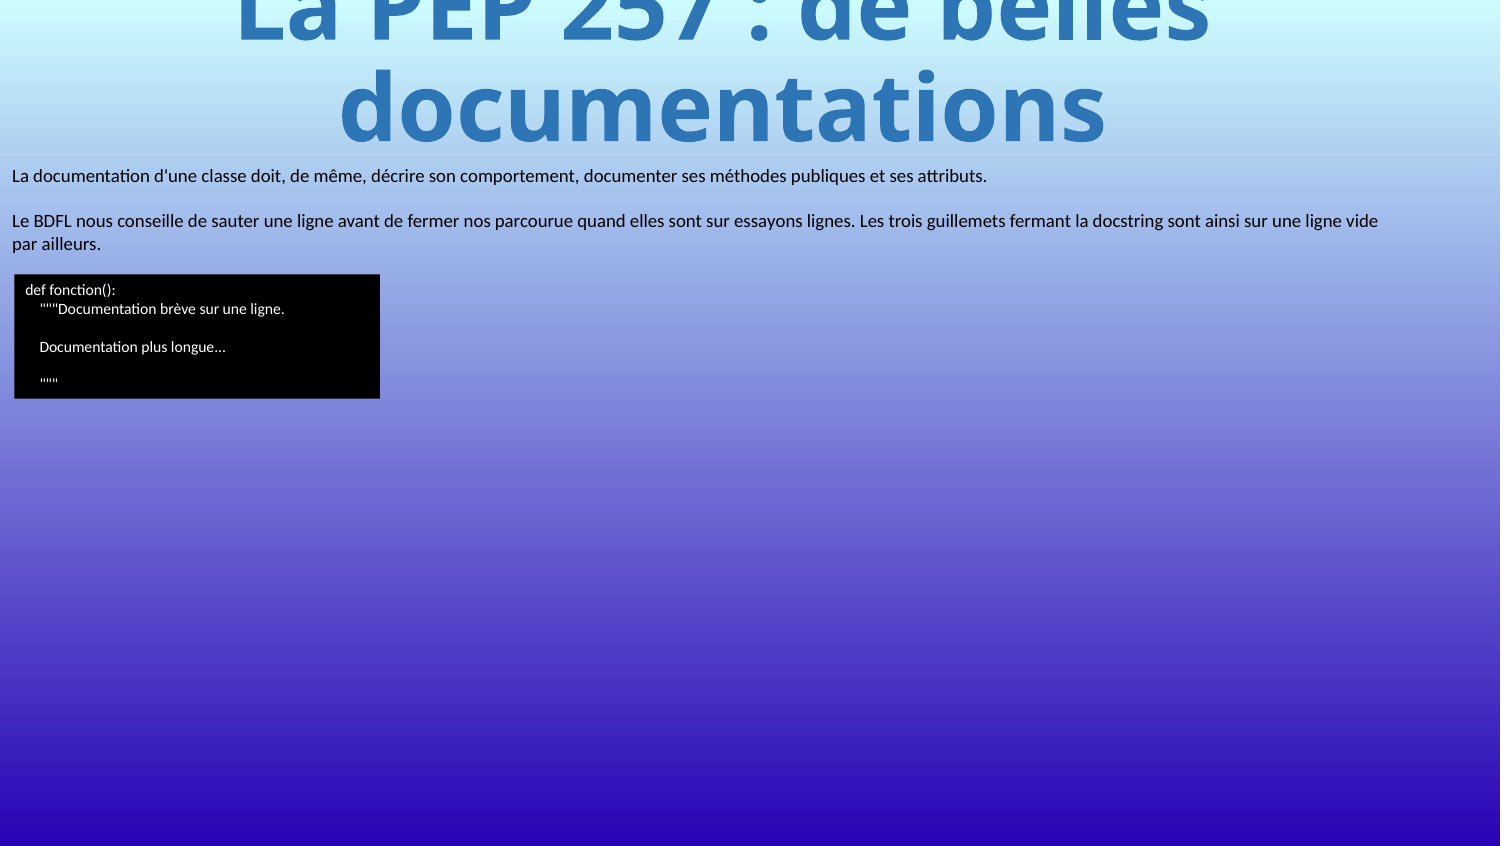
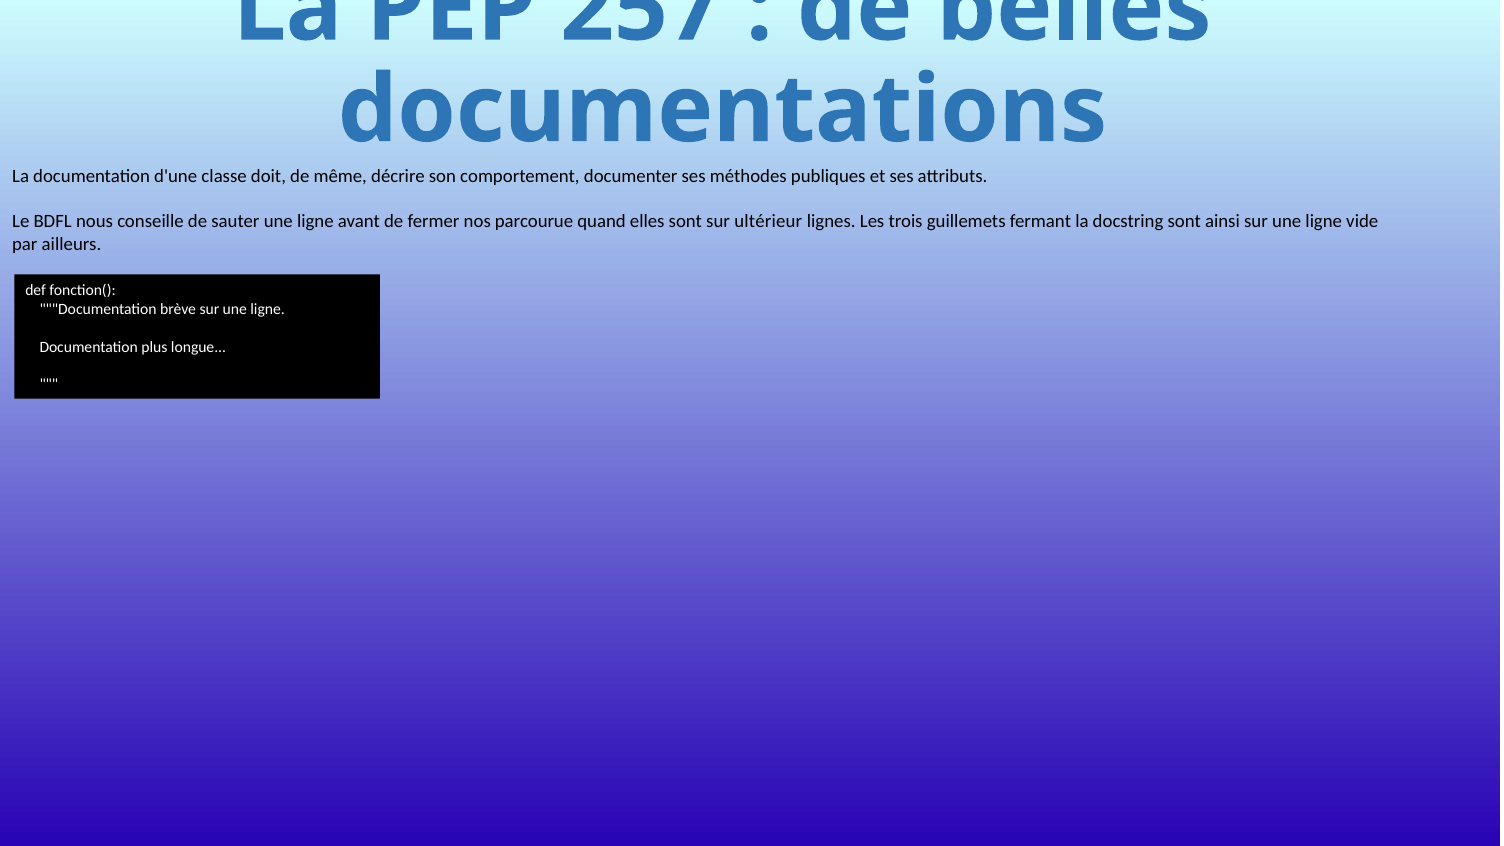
essayons: essayons -> ultérieur (768, 222)
